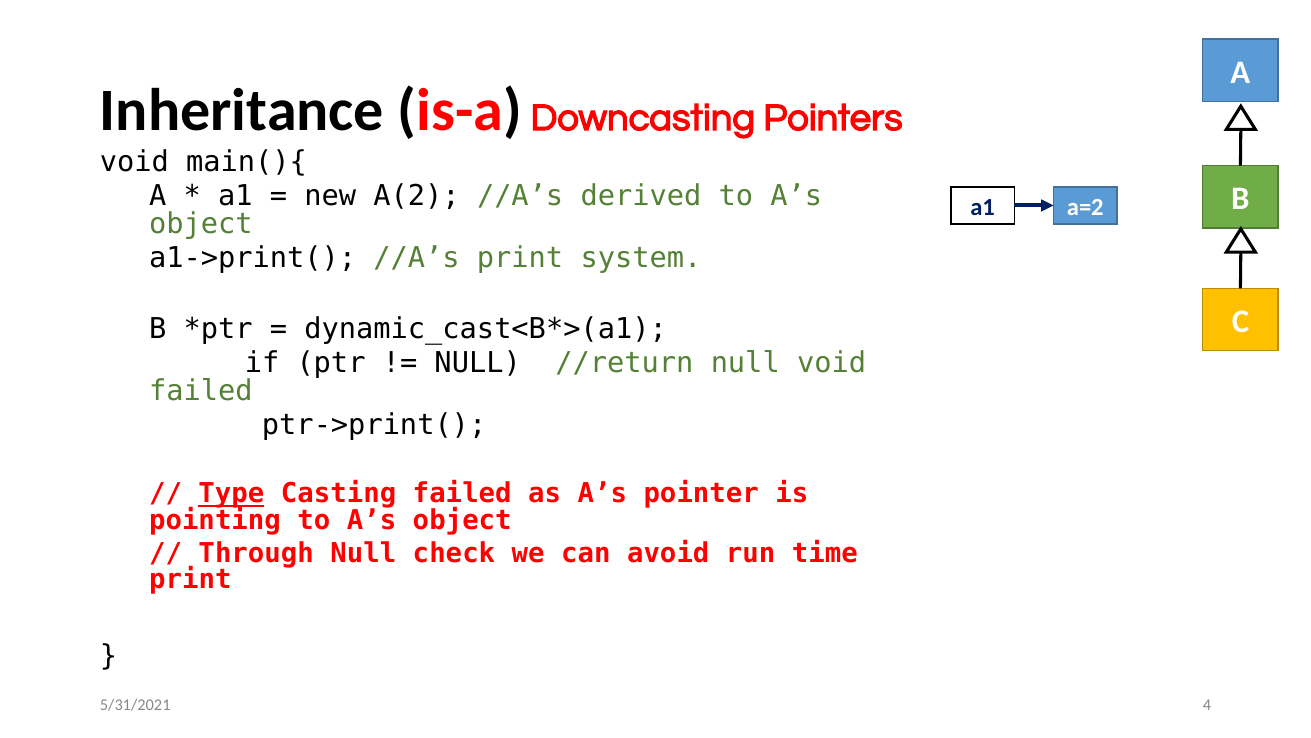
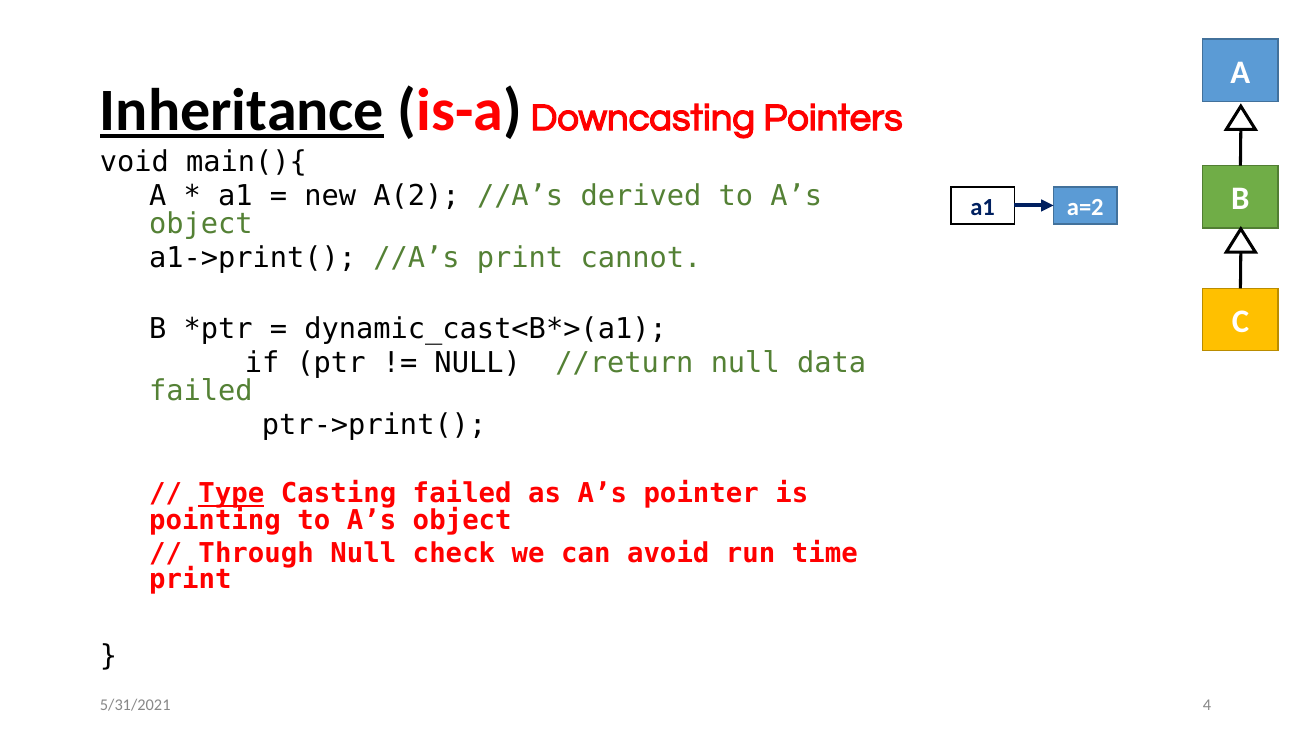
Inheritance underline: none -> present (242, 110)
system: system -> cannot (641, 258)
null void: void -> data (832, 363)
